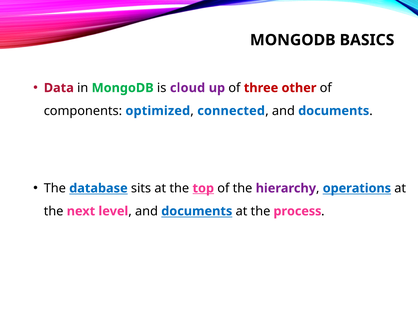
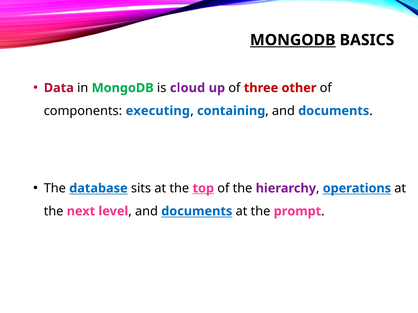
MONGODB underline: none -> present (293, 40)
optimized: optimized -> executing (158, 111)
connected: connected -> containing (231, 111)
process: process -> prompt (297, 212)
